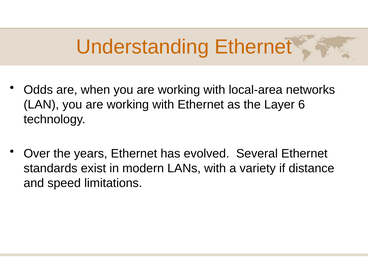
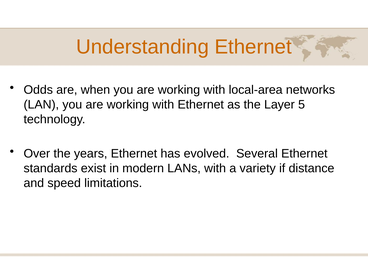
6: 6 -> 5 (302, 105)
